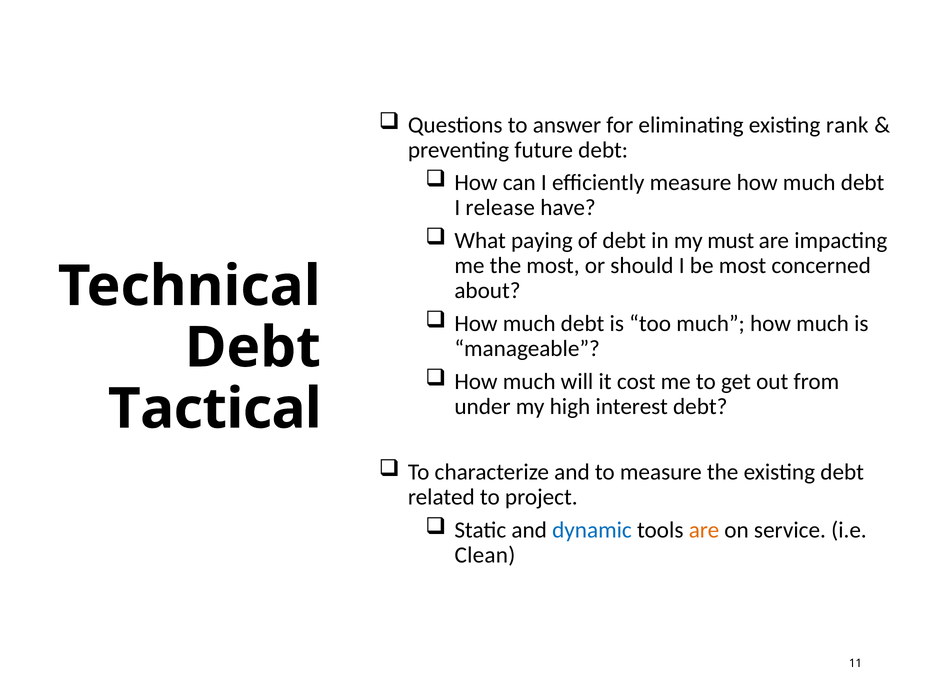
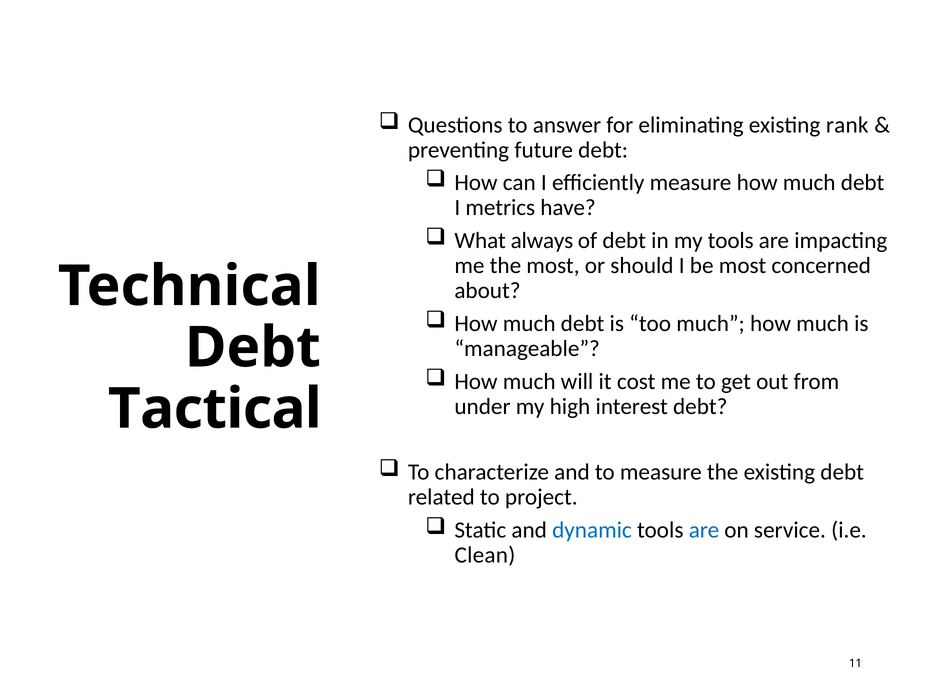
release: release -> metrics (500, 208)
paying: paying -> always (542, 241)
my must: must -> tools (731, 241)
are colour: orange -> blue (704, 531)
